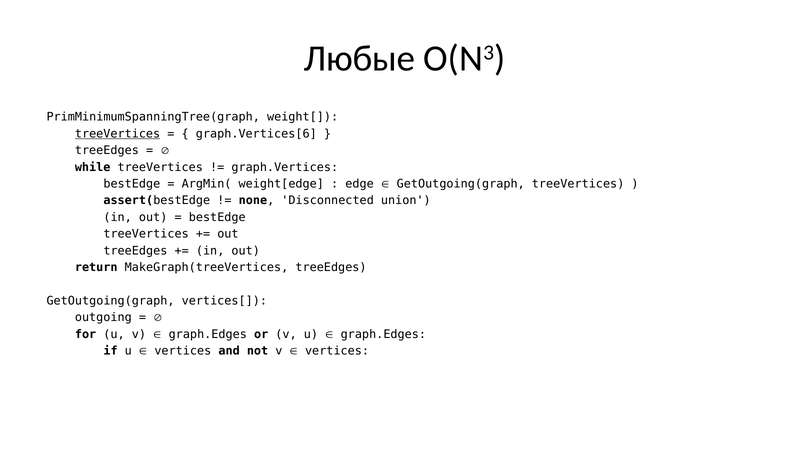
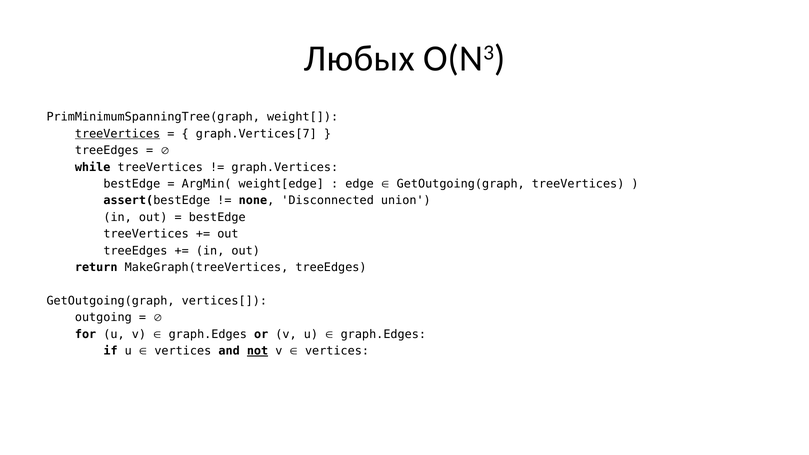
Любые: Любые -> Любых (359, 59)
graph.Vertices[6: graph.Vertices[6 -> graph.Vertices[7 (256, 134)
not underline: none -> present (258, 351)
